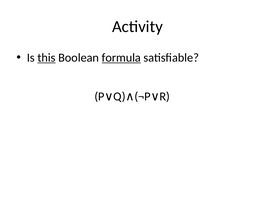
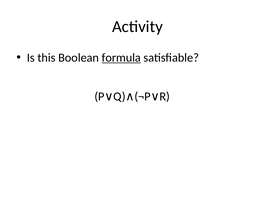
this underline: present -> none (46, 58)
